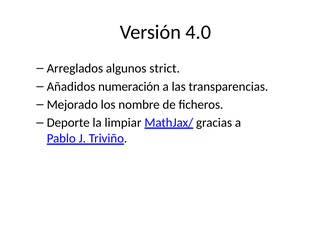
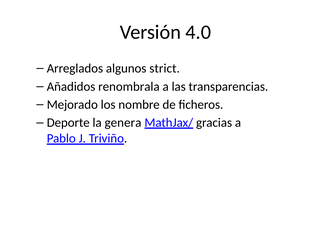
numeración: numeración -> renombrala (129, 86)
limpiar: limpiar -> genera (123, 122)
